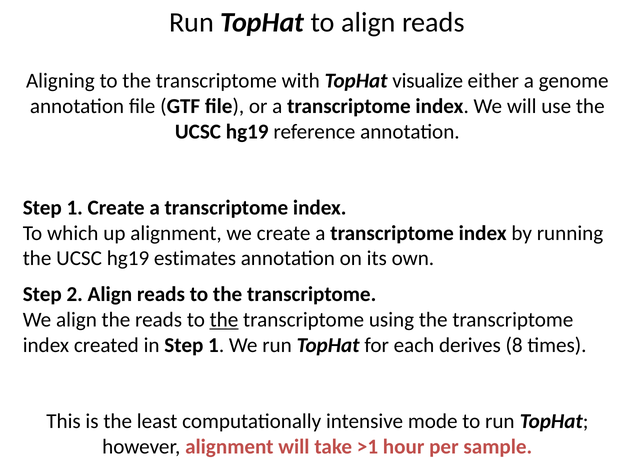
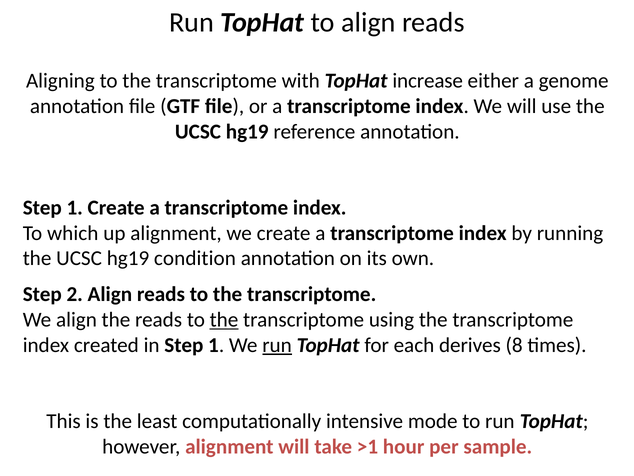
visualize: visualize -> increase (428, 81)
estimates: estimates -> condition (195, 258)
run underline: none -> present (277, 345)
